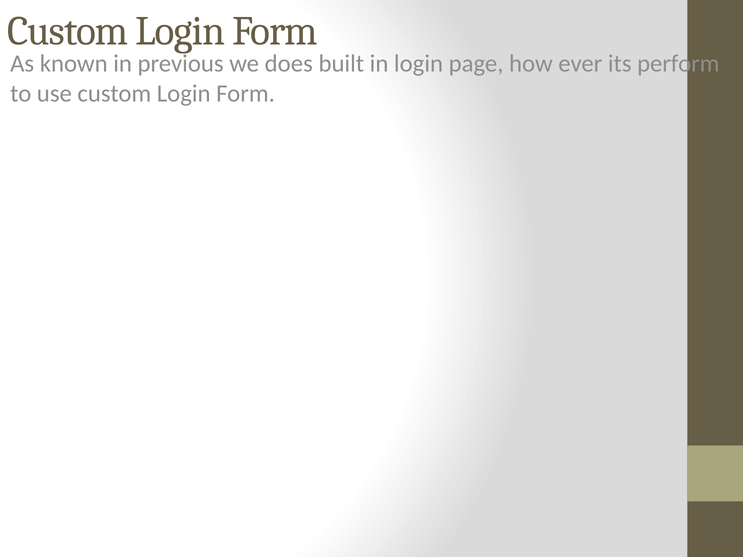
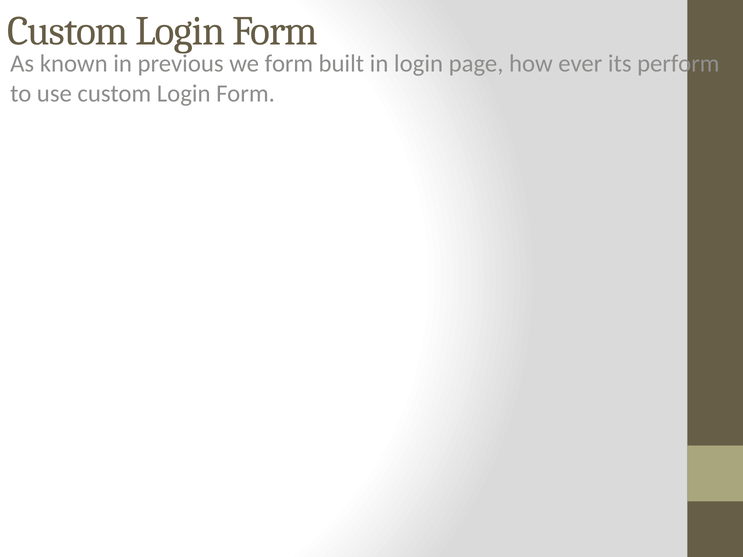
we does: does -> form (289, 64)
